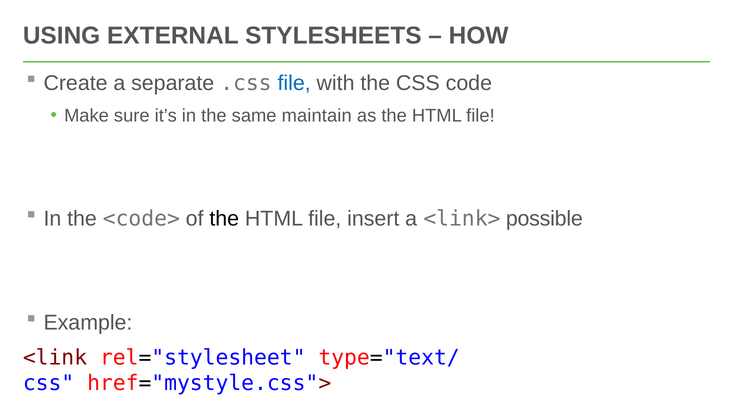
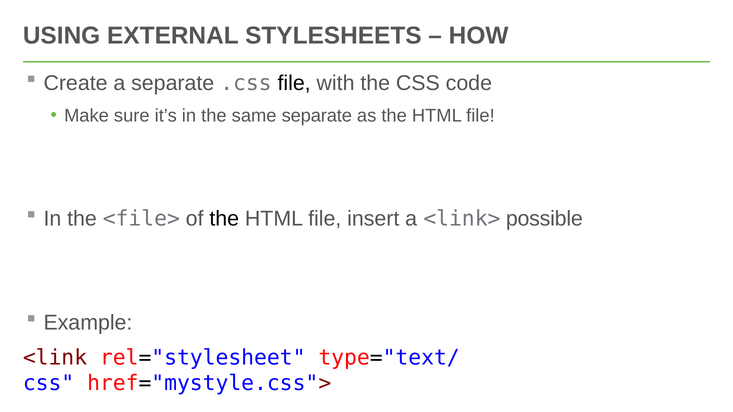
file colour: blue -> black (294, 83)
same maintain: maintain -> separate (317, 116)
<code>: <code> -> <file> (141, 219)
